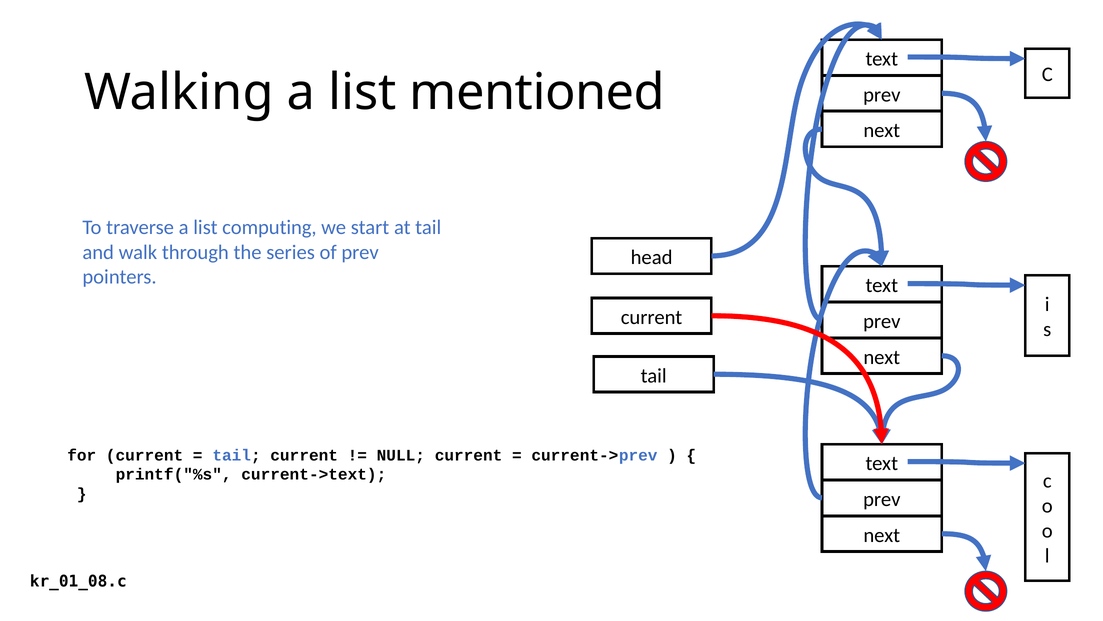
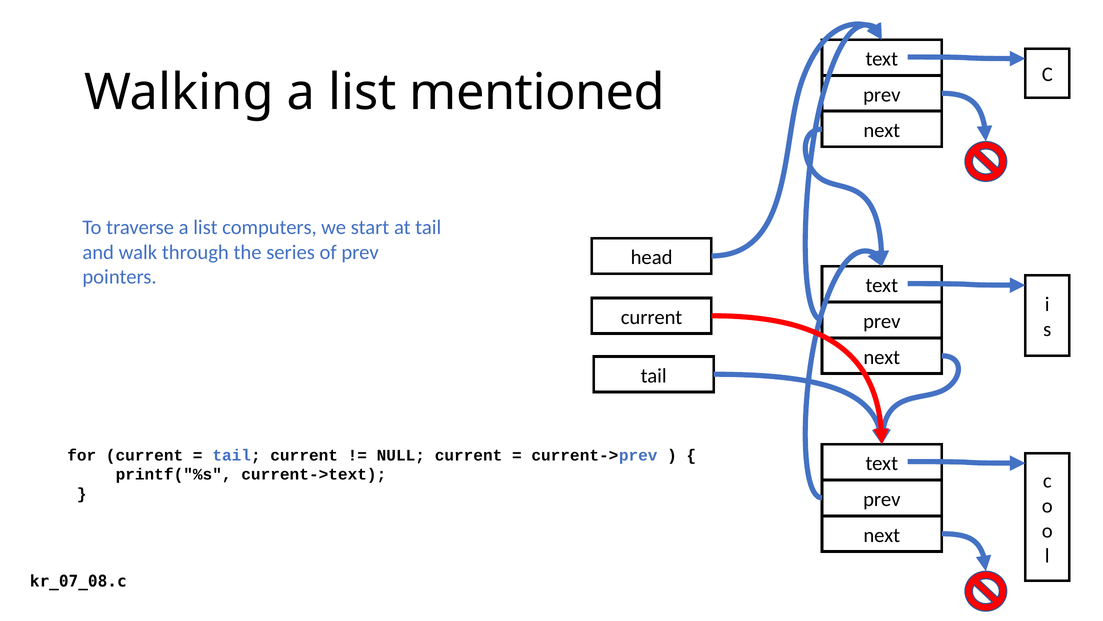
computing: computing -> computers (269, 227)
kr_01_08.c: kr_01_08.c -> kr_07_08.c (78, 581)
